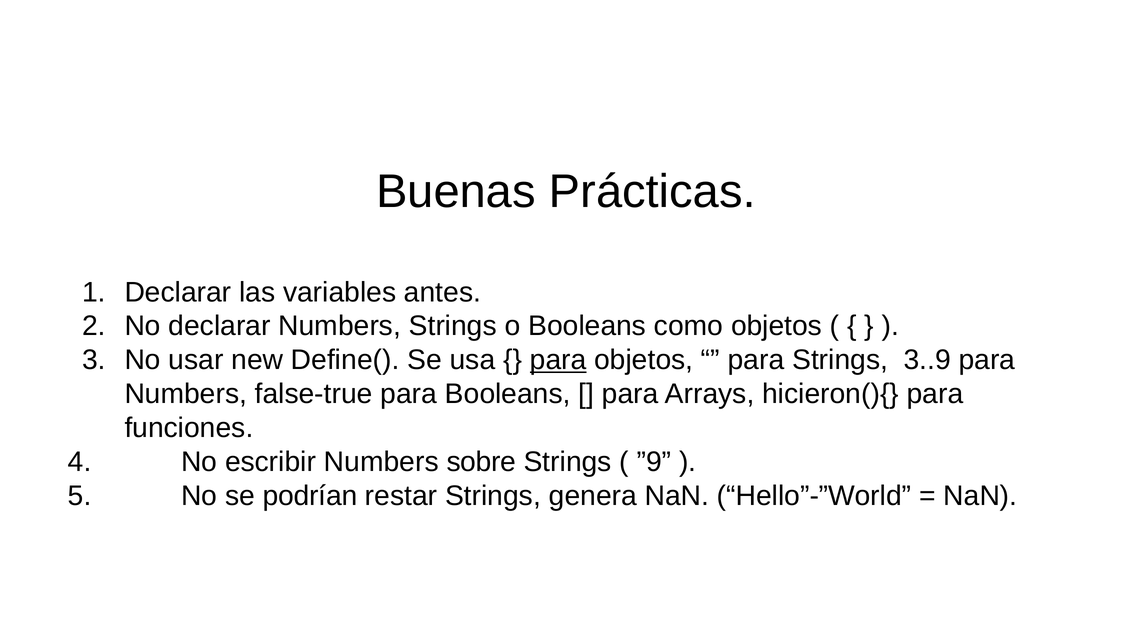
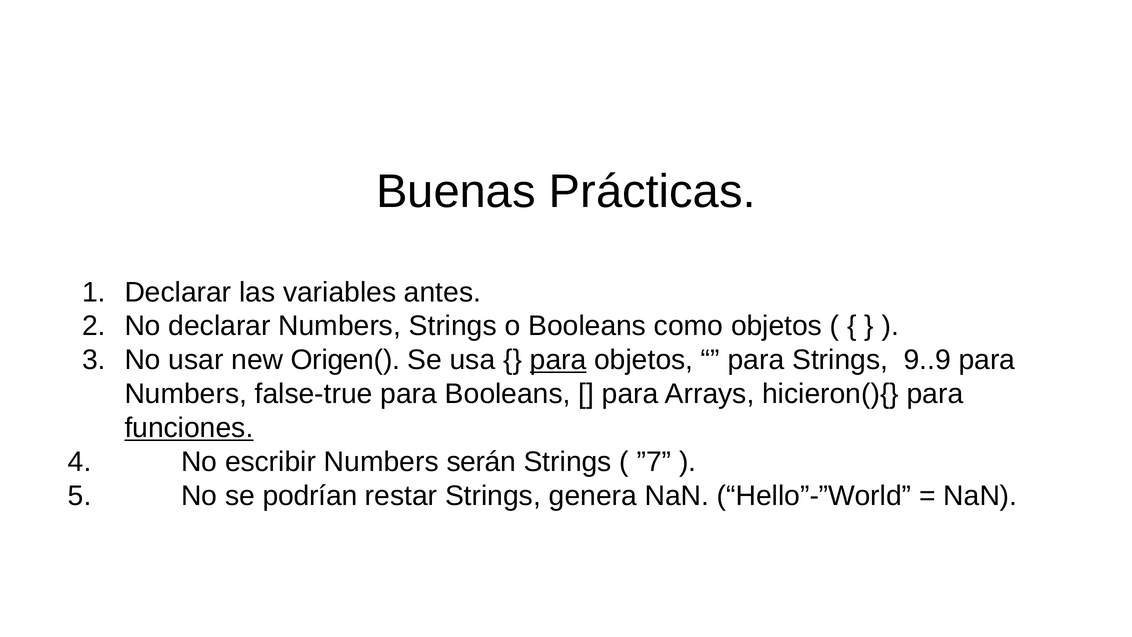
Define(: Define( -> Origen( (345, 360)
3..9: 3..9 -> 9..9 (927, 360)
funciones underline: none -> present (189, 428)
sobre: sobre -> serán (481, 462)
”9: ”9 -> ”7 (654, 462)
